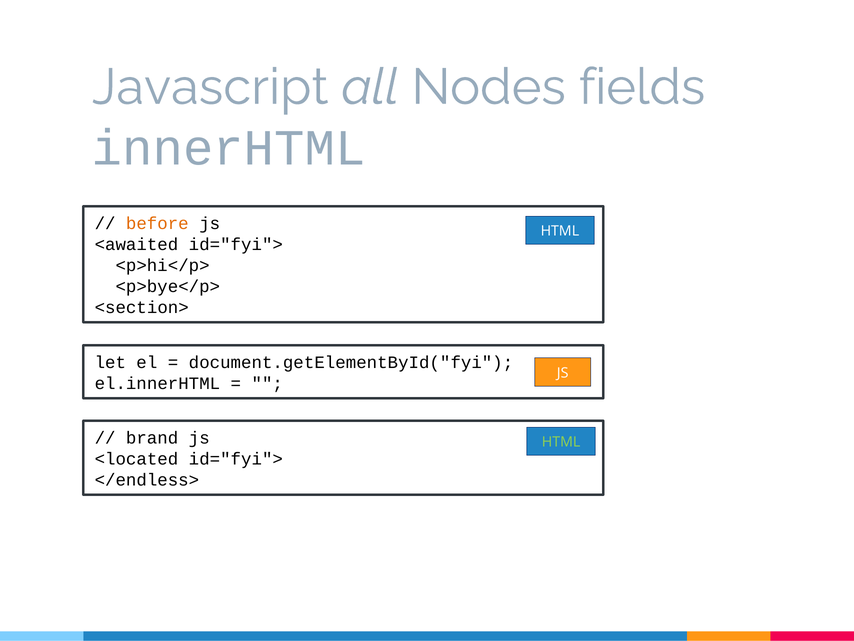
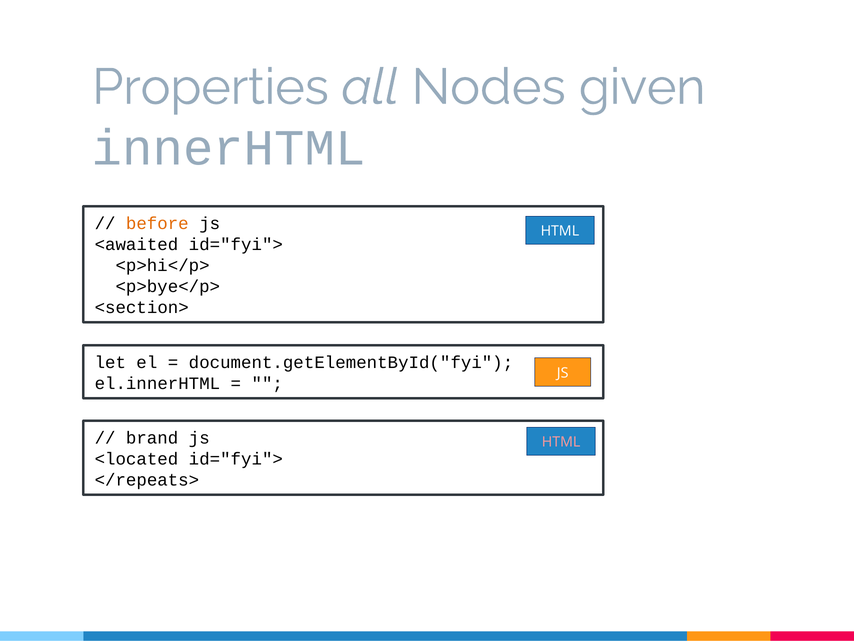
Javascript: Javascript -> Properties (210, 87)
fields: fields -> given (642, 87)
HTML colour: light green -> pink (561, 442)
</endless>: </endless> -> </repeats> (147, 480)
